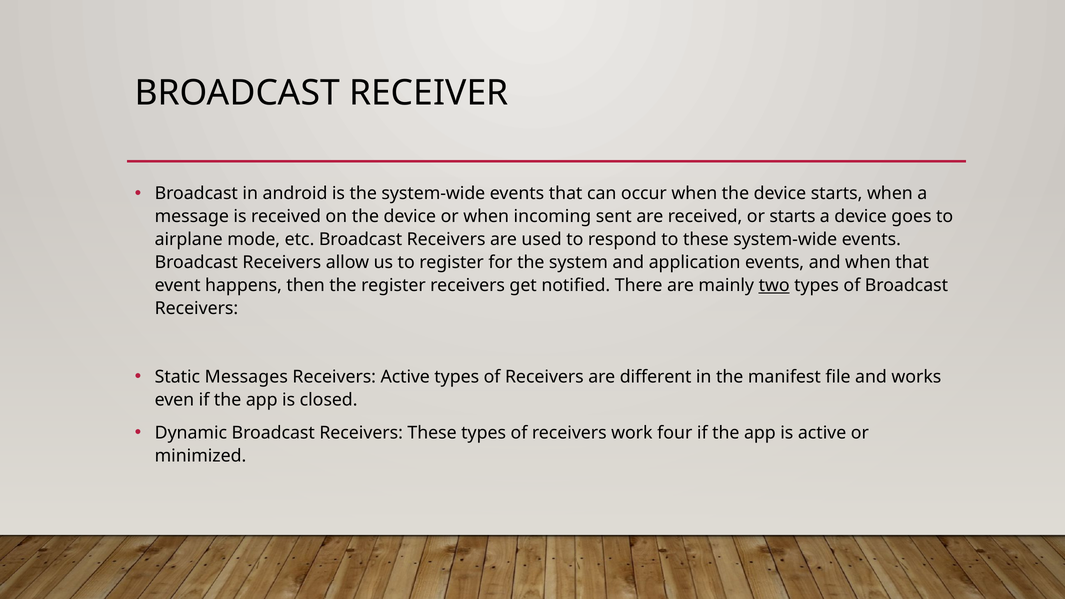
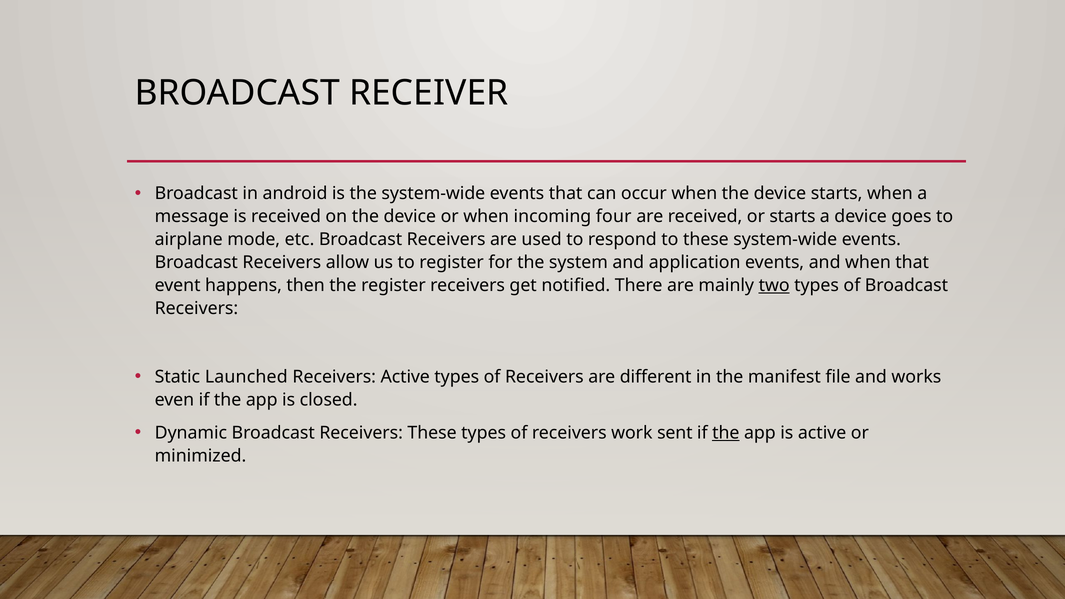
sent: sent -> four (614, 217)
Messages: Messages -> Launched (246, 377)
four: four -> sent (675, 433)
the underline: none -> present (726, 433)
